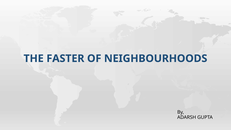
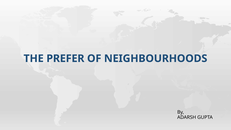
FASTER: FASTER -> PREFER (65, 58)
